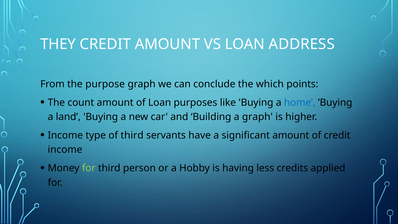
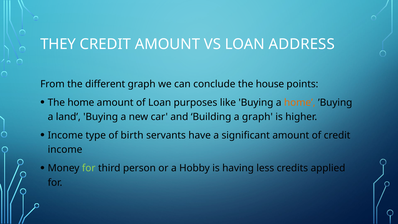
purpose: purpose -> different (105, 84)
which: which -> house (270, 84)
The count: count -> home (81, 102)
home colour: blue -> orange (300, 102)
of third: third -> birth (132, 135)
